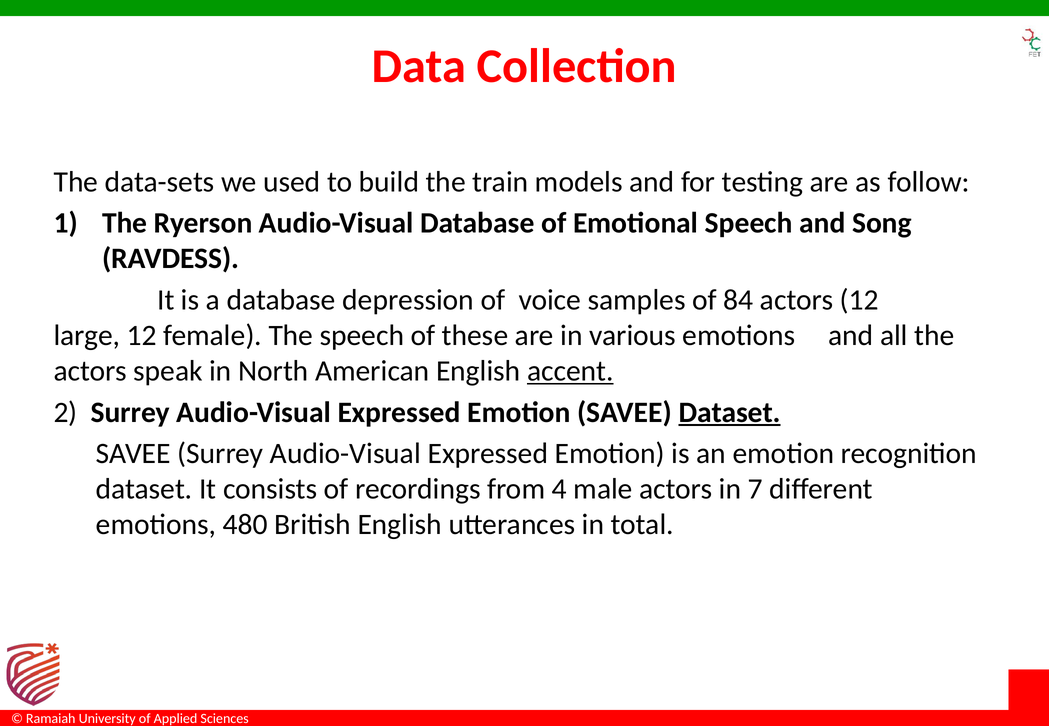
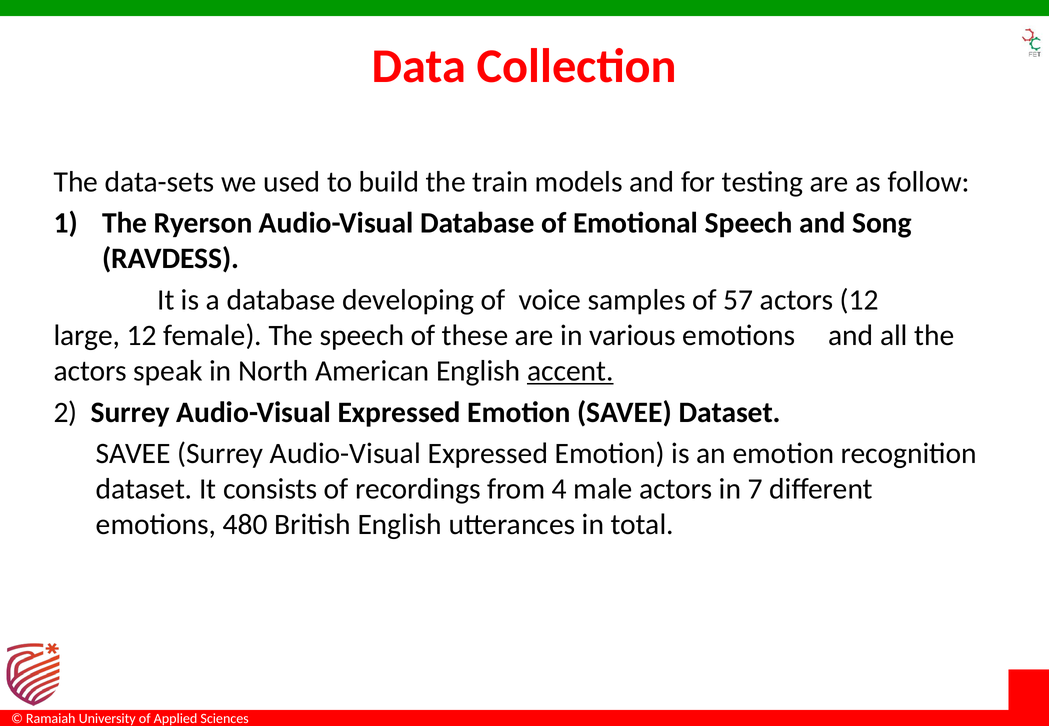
depression: depression -> developing (408, 300)
84: 84 -> 57 (738, 300)
Dataset underline: present -> none (730, 412)
